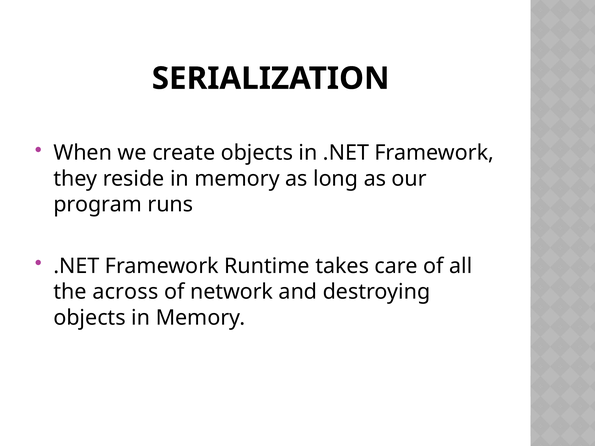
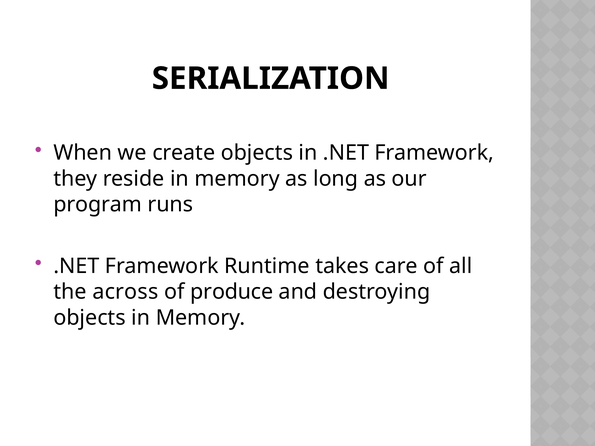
network: network -> produce (232, 292)
